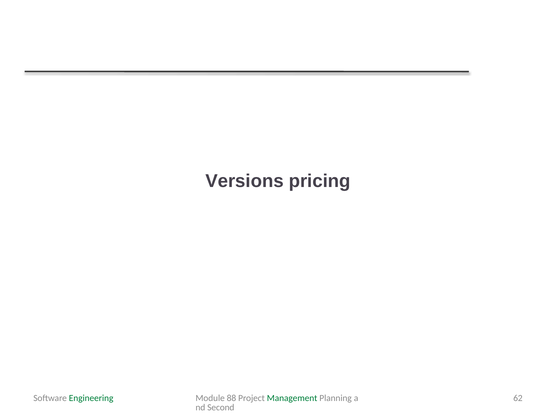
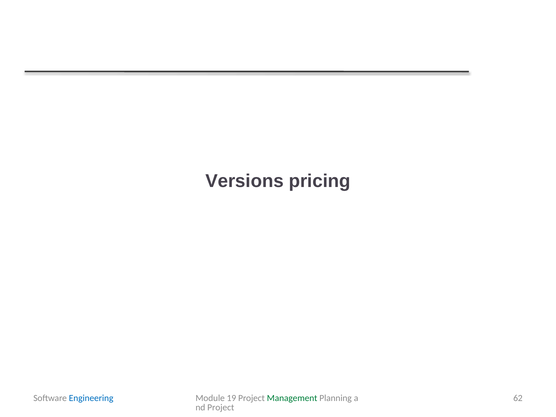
88: 88 -> 19 (231, 398)
Engineering colour: green -> blue (91, 398)
Second: Second -> Project (221, 407)
